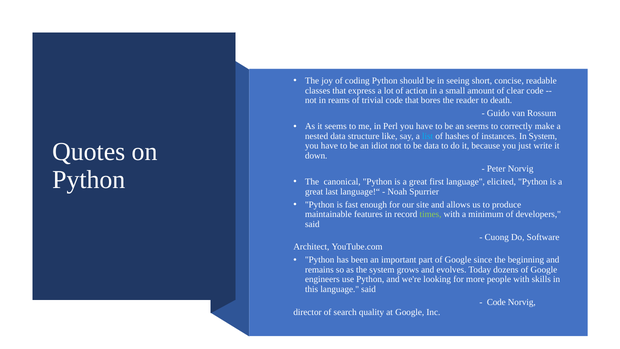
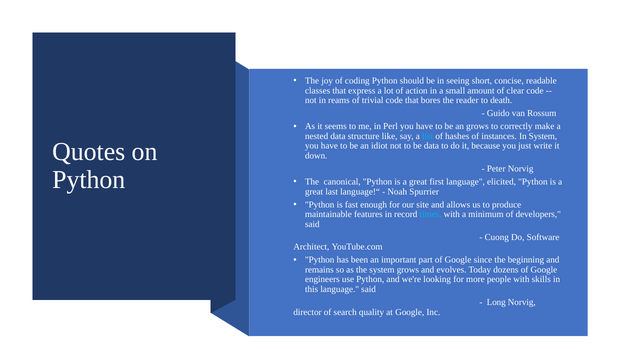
an seems: seems -> grows (477, 126)
times colour: light green -> light blue (431, 214)
Code: Code -> Long (496, 302)
